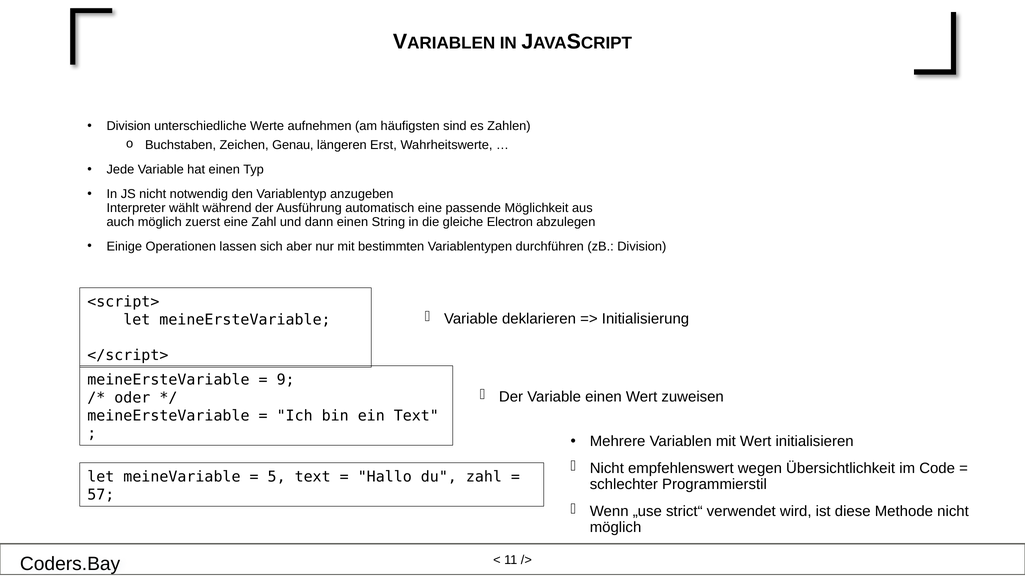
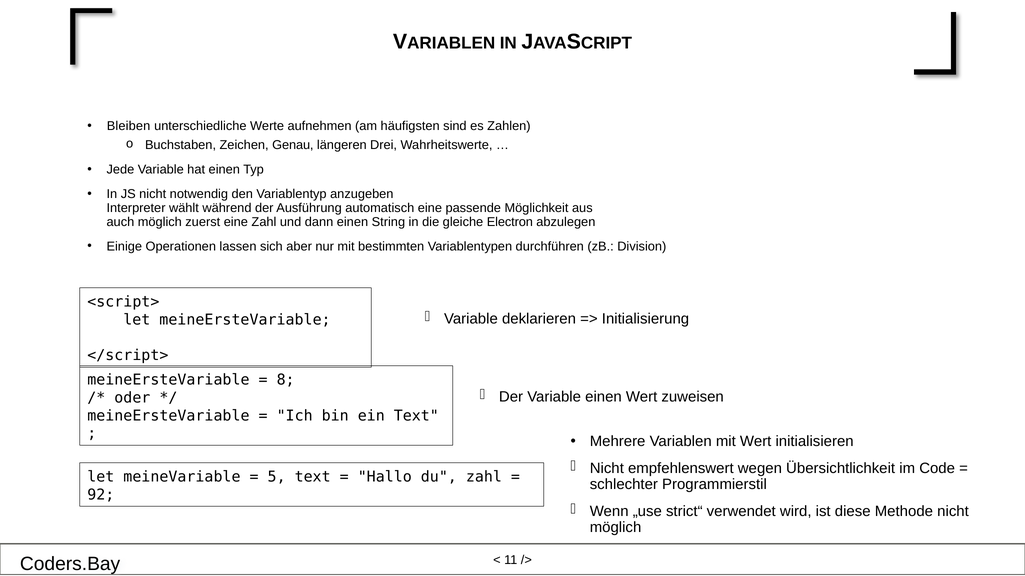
Division: Division -> Bleiben (129, 126)
Erst: Erst -> Drei (384, 145)
9: 9 -> 8 (286, 380)
57: 57 -> 92 (101, 495)
